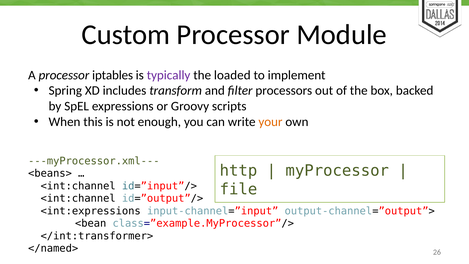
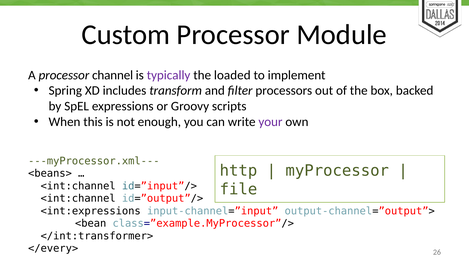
iptables: iptables -> channel (113, 75)
your colour: orange -> purple (270, 122)
</named>: </named> -> </every> (53, 248)
